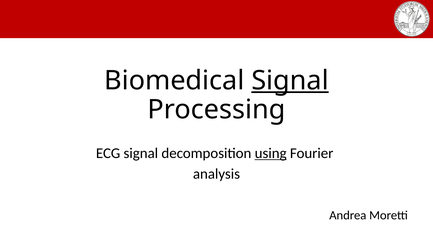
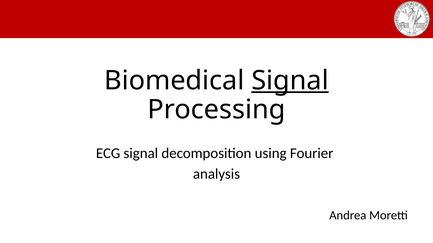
using underline: present -> none (271, 154)
